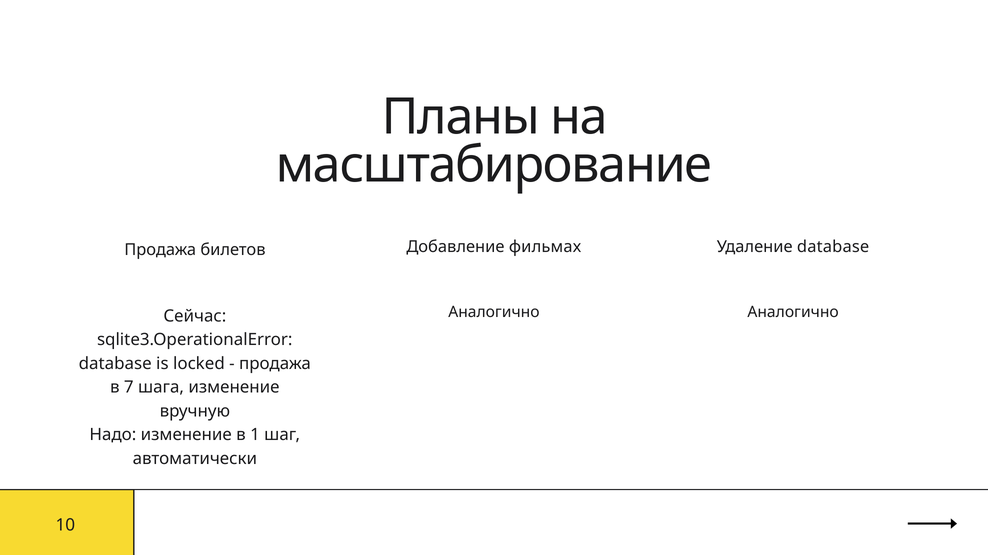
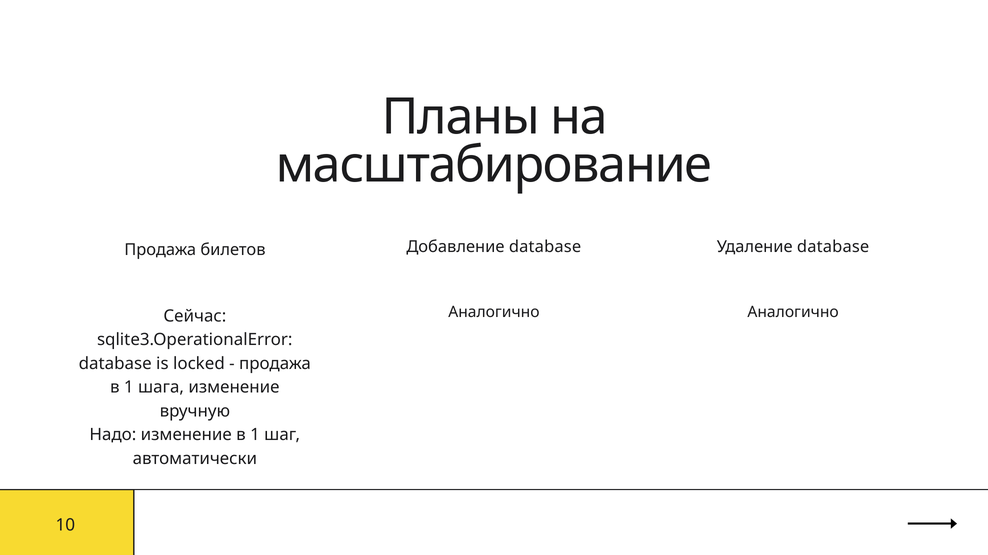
Добавление фильмах: фильмах -> database (545, 247)
7: 7 -> 1 (129, 388)
